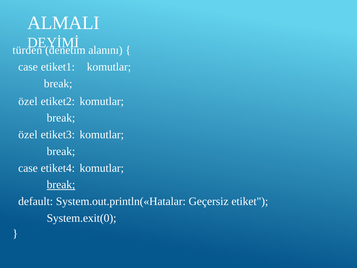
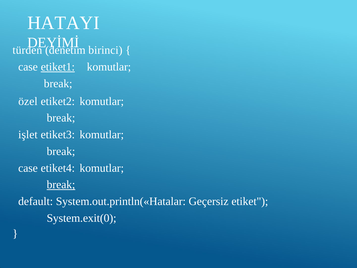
ALMALI: ALMALI -> HATAYI (63, 23)
alanını: alanını -> birinci (105, 50)
etiket1 underline: none -> present (58, 67)
özel: özel -> işlet (28, 135)
